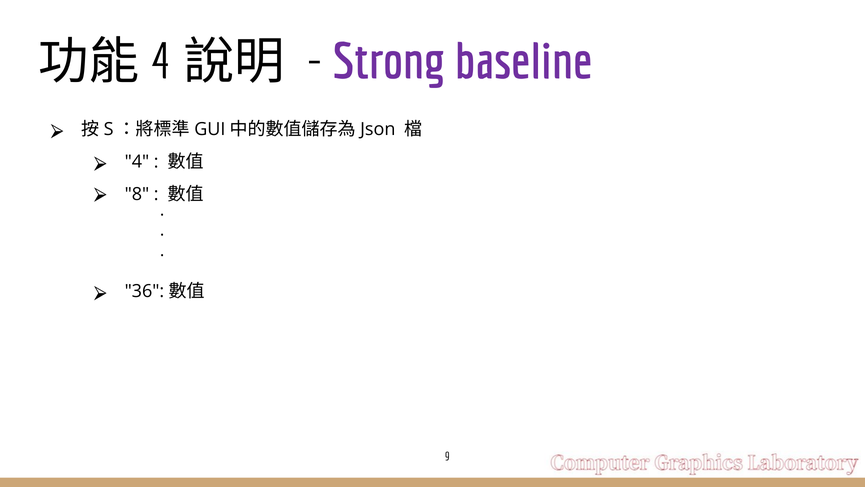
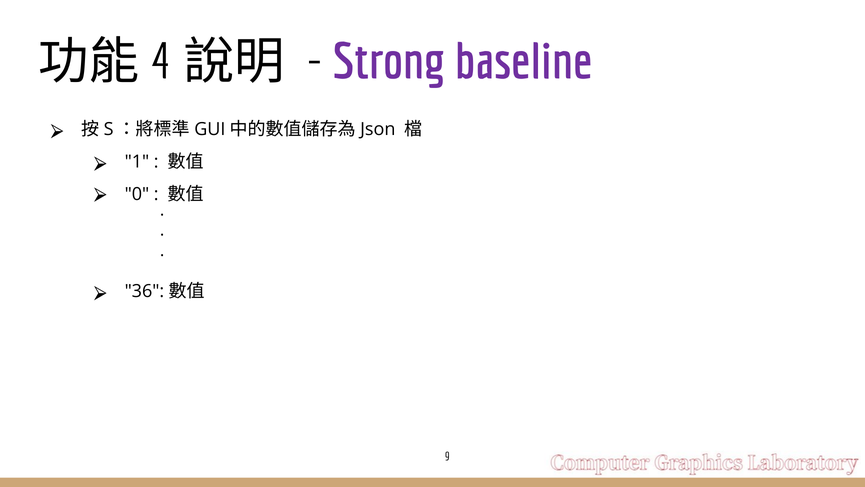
4: 4 -> 1 (137, 162)
8: 8 -> 0 (137, 194)
